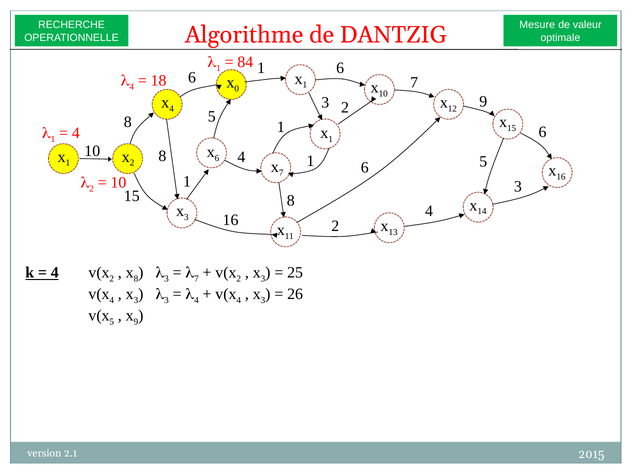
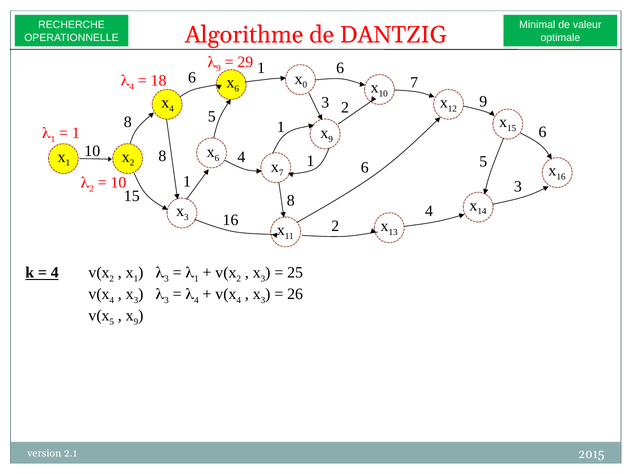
Mesure: Mesure -> Minimal (537, 25)
1: 1 -> 9 (219, 68)
84: 84 -> 29 (245, 62)
1: 1 -> 0 (305, 85)
0: 0 -> 6 (237, 89)
1: 1 -> 9 (331, 139)
4: 4 -> 1 (76, 133)
8: 8 -> 1 (136, 279)
7: 7 -> 1 (196, 279)
